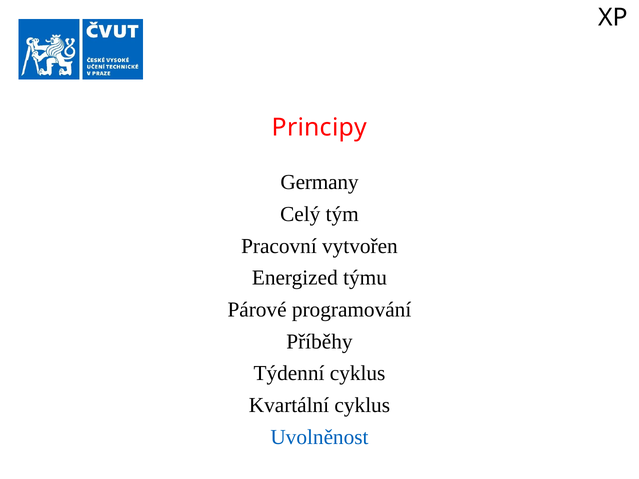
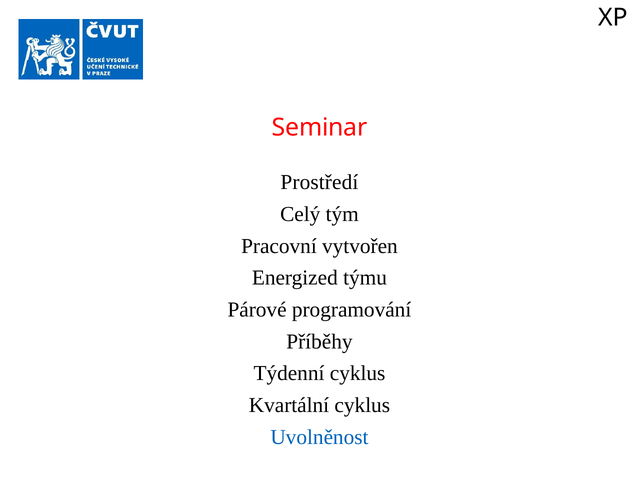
Principy: Principy -> Seminar (320, 127)
Germany: Germany -> Prostředí (319, 182)
